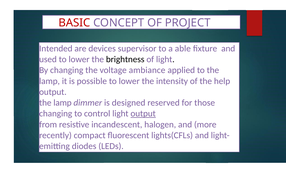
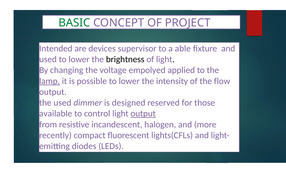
BASIC colour: red -> green (74, 23)
ambiance: ambiance -> empolyed (147, 70)
lamp underline: none -> present (50, 81)
help: help -> flow (222, 81)
lamp: lamp -> used (62, 103)
changing: changing -> available (56, 114)
